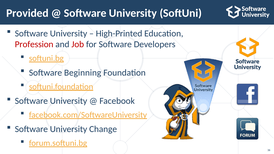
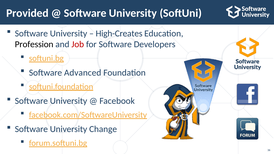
High-Printed: High-Printed -> High-Creates (119, 33)
Profession colour: red -> black (34, 44)
Beginning: Beginning -> Advanced (83, 73)
